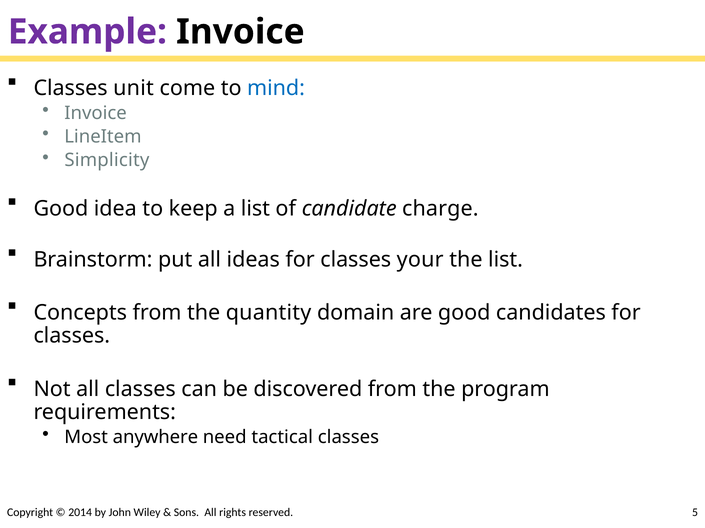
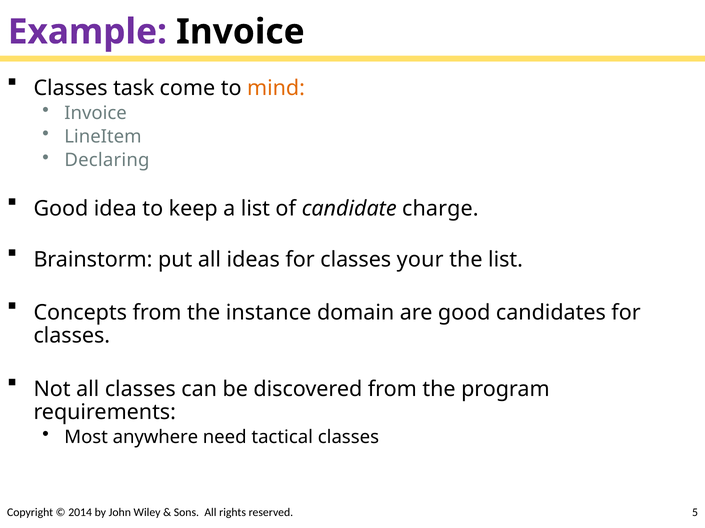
unit: unit -> task (134, 88)
mind colour: blue -> orange (276, 88)
Simplicity: Simplicity -> Declaring (107, 160)
quantity: quantity -> instance (269, 313)
